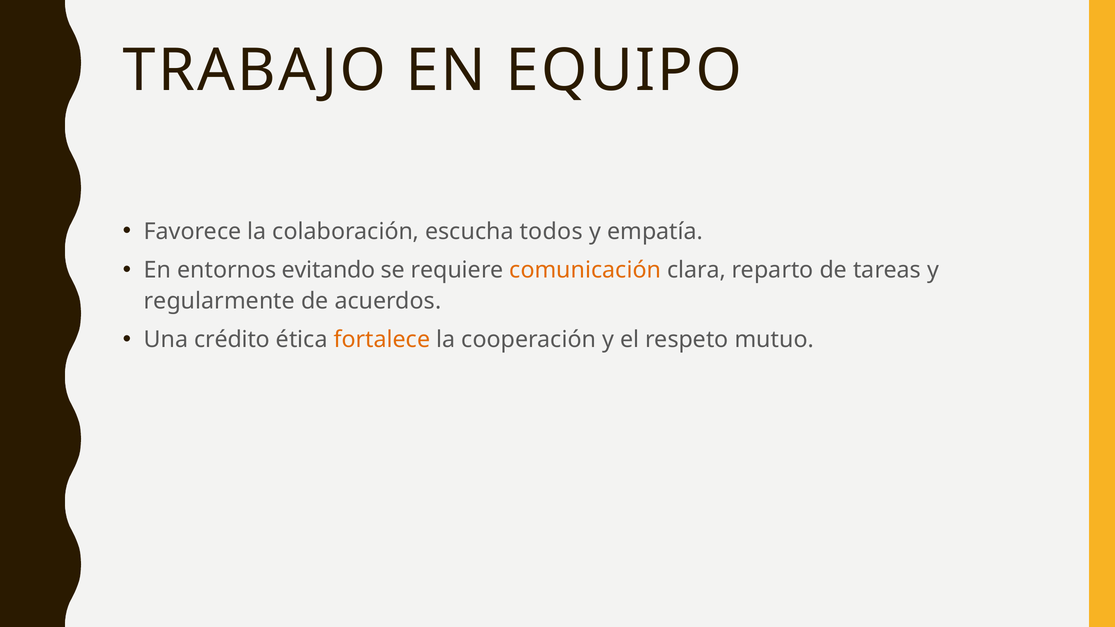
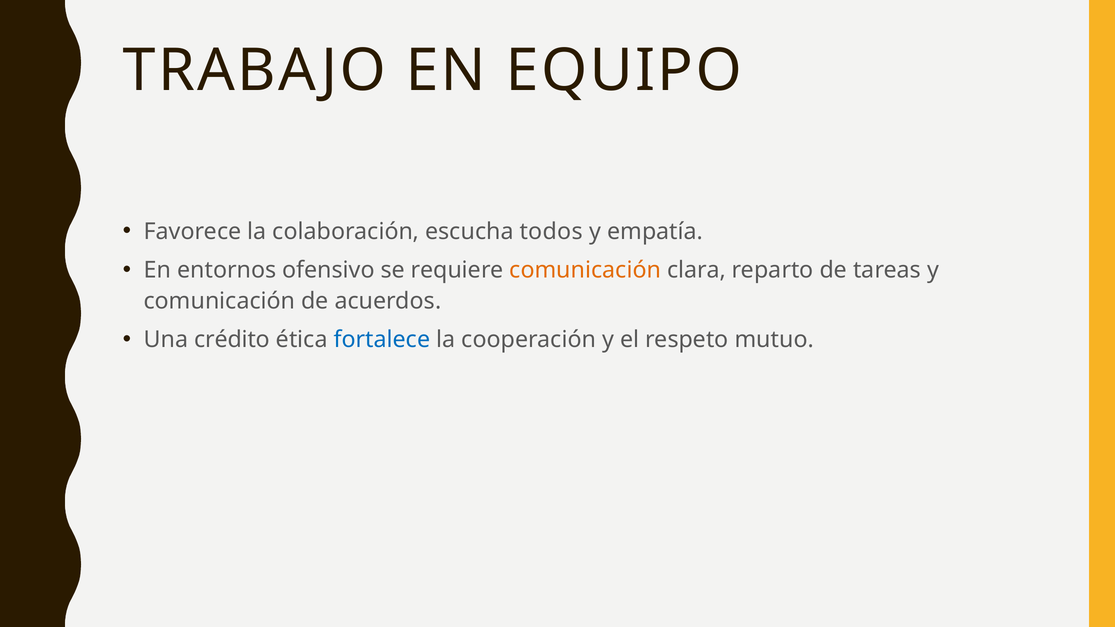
evitando: evitando -> ofensivo (328, 270)
regularmente: regularmente -> comunicación (219, 301)
fortalece colour: orange -> blue (382, 340)
